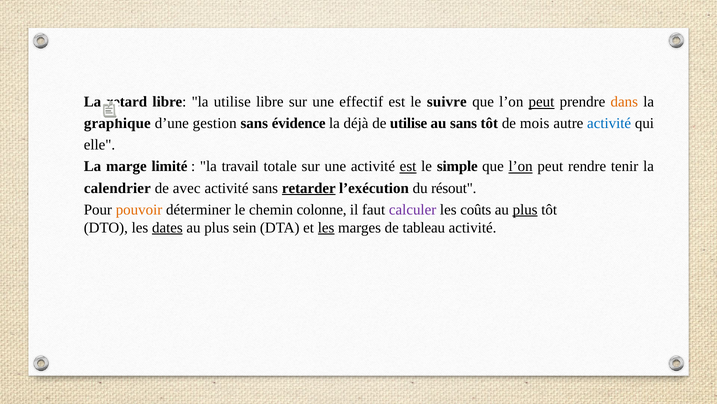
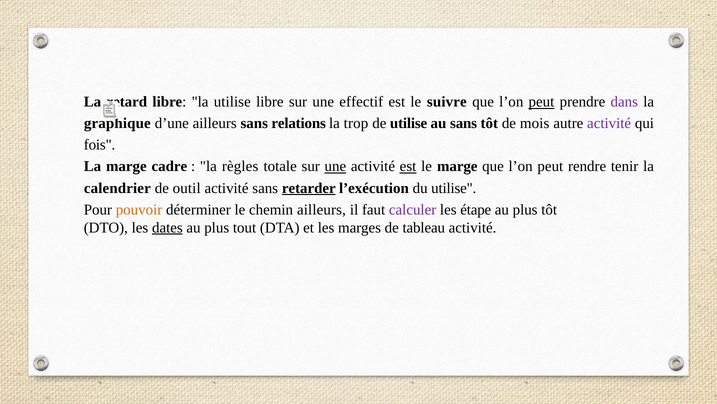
dans colour: orange -> purple (624, 102)
d’une gestion: gestion -> ailleurs (215, 123)
évidence: évidence -> relations (299, 123)
déjà: déjà -> trop (356, 123)
activité colour: blue -> purple (609, 123)
elle: elle -> fois (100, 145)
limité: limité -> cadre (169, 166)
travail: travail -> règles (240, 166)
une underline: none -> present (335, 166)
le simple: simple -> marge (457, 166)
l’on underline: present -> none (521, 166)
avec: avec -> outil (187, 188)
du résout: résout -> utilise (454, 188)
chemin colonne: colonne -> ailleurs (321, 209)
coûts: coûts -> étape (476, 209)
plus underline: present -> none (525, 209)
sein: sein -> tout (245, 227)
les underline: present -> none (326, 227)
